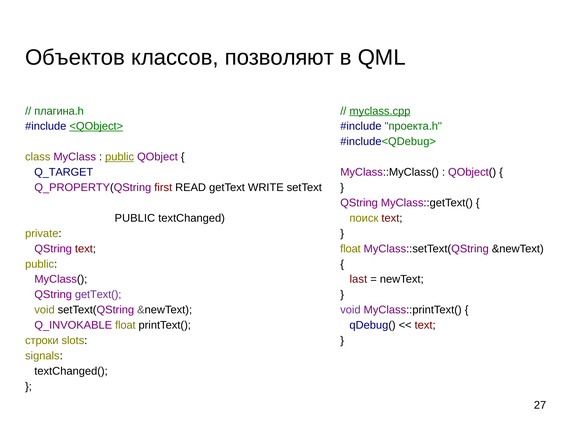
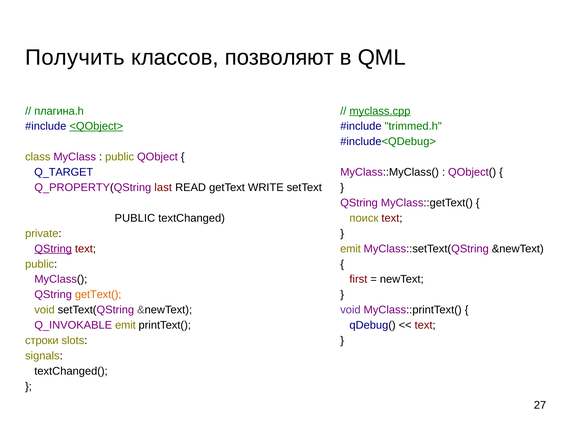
Объектов: Объектов -> Получить (75, 58)
проекта.h: проекта.h -> trimmed.h (413, 126)
public underline: present -> none (120, 157)
first: first -> last (163, 187)
QString underline: none -> present (53, 248)
float: float -> emit (350, 248)
last: last -> first (358, 279)
getText( colour: purple -> orange (98, 294)
Q_INVOKABLE float: float -> emit (125, 325)
